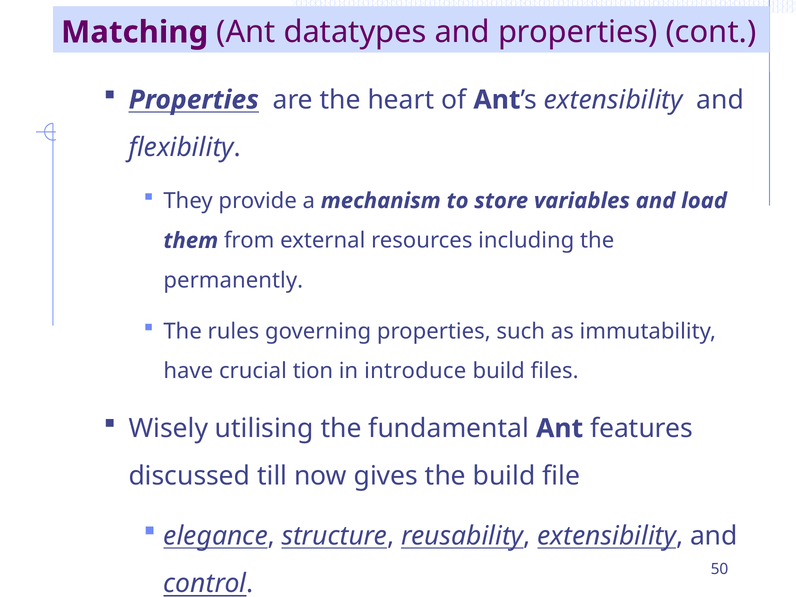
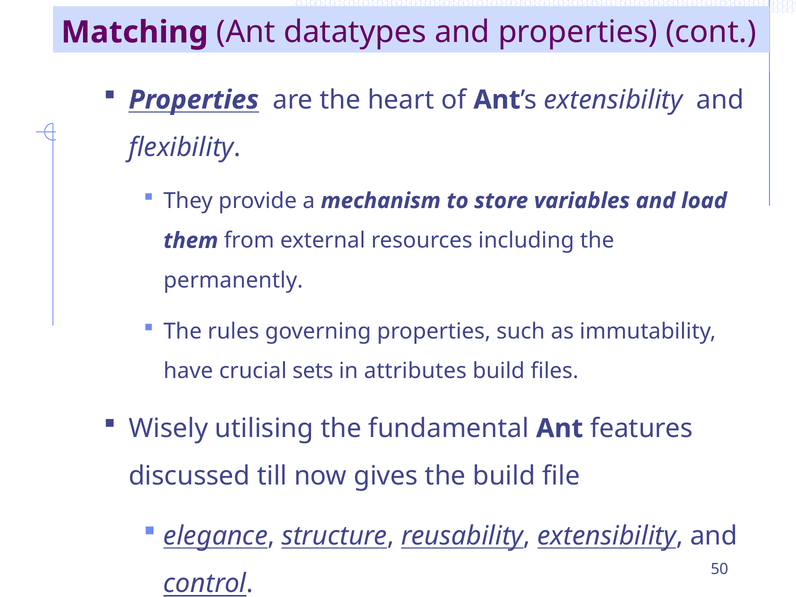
tion: tion -> sets (313, 371)
introduce: introduce -> attributes (415, 371)
